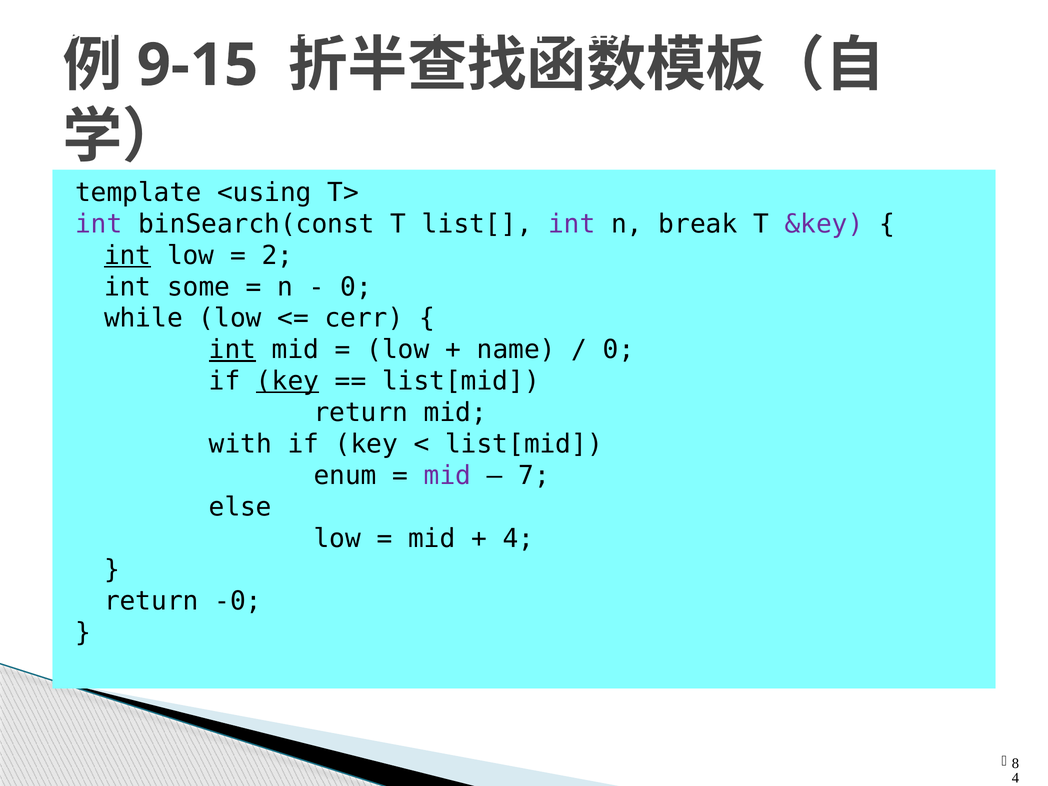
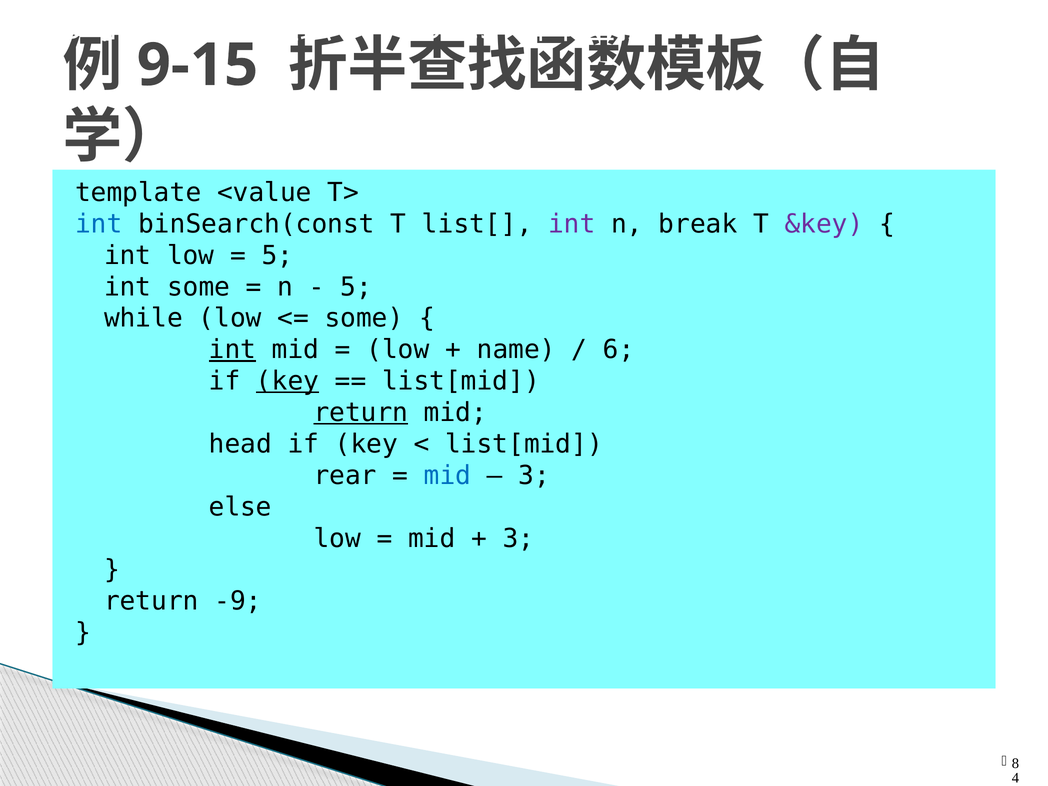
<using: <using -> <value (264, 193)
int colour: purple -> blue (99, 224)
int underline: present -> none (128, 255)
2: 2 -> 5 (277, 255)
0: 0 -> 5 (356, 287)
cerr: cerr -> some (364, 318)
0: 0 -> 6 (619, 350)
return underline: none -> present (361, 413)
with: with -> head (240, 444)
enum: enum -> rear (345, 475)
mid colour: purple -> blue (448, 475)
7: 7 -> 3 (534, 475)
4: 4 -> 3 (518, 538)
-0: -0 -> -9 (238, 601)
